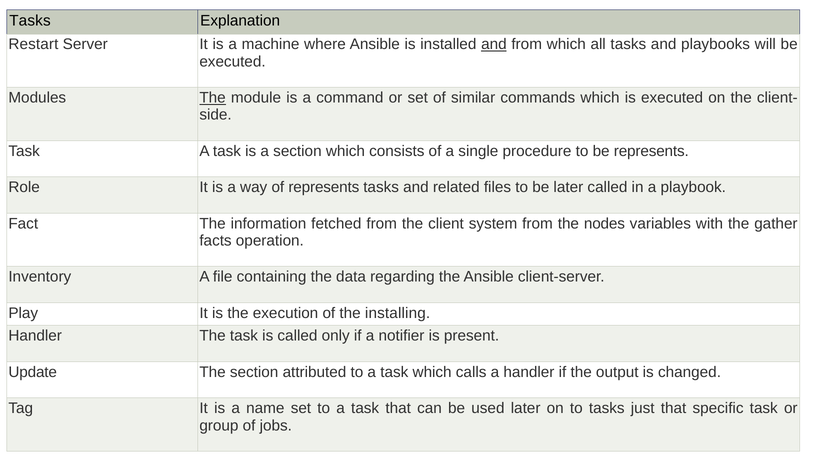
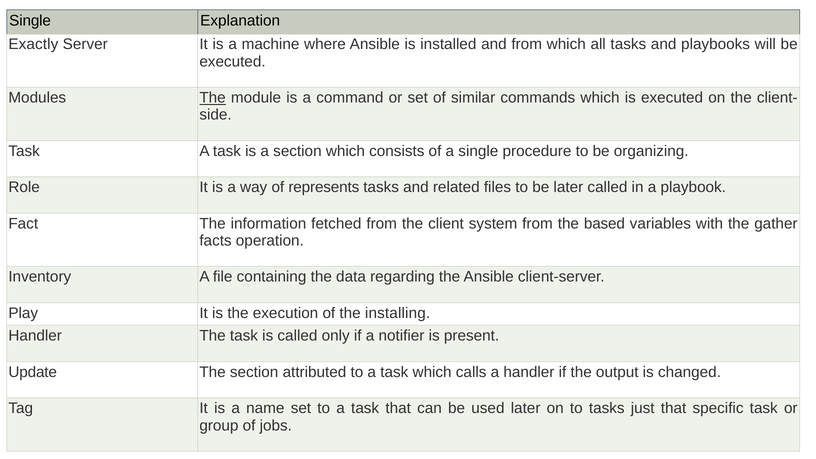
Tasks: Tasks -> Single (30, 21)
Restart: Restart -> Exactly (33, 44)
and underline: present -> none (494, 44)
be represents: represents -> organizing (651, 151)
nodes: nodes -> based (604, 224)
